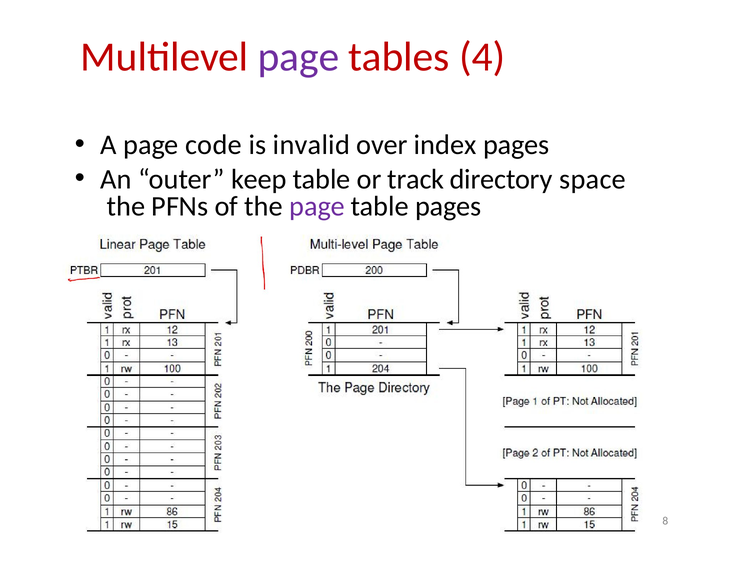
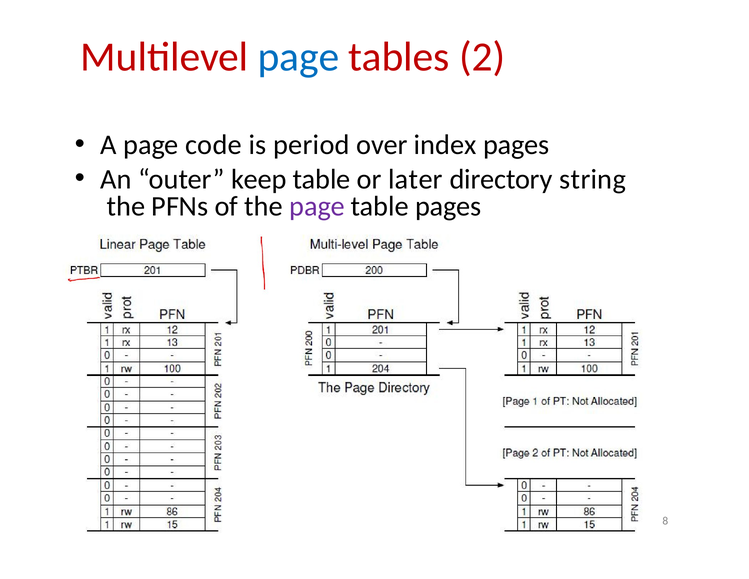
page colour: purple -> blue (299, 57)
4: 4 -> 2 (482, 57)
invalid: invalid -> period (311, 145)
track: track -> later (416, 179)
space: space -> string (593, 179)
